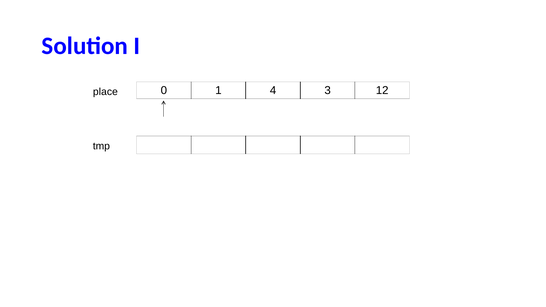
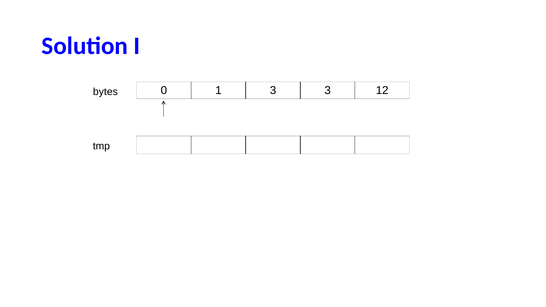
1 4: 4 -> 3 (273, 90)
place: place -> bytes (105, 92)
